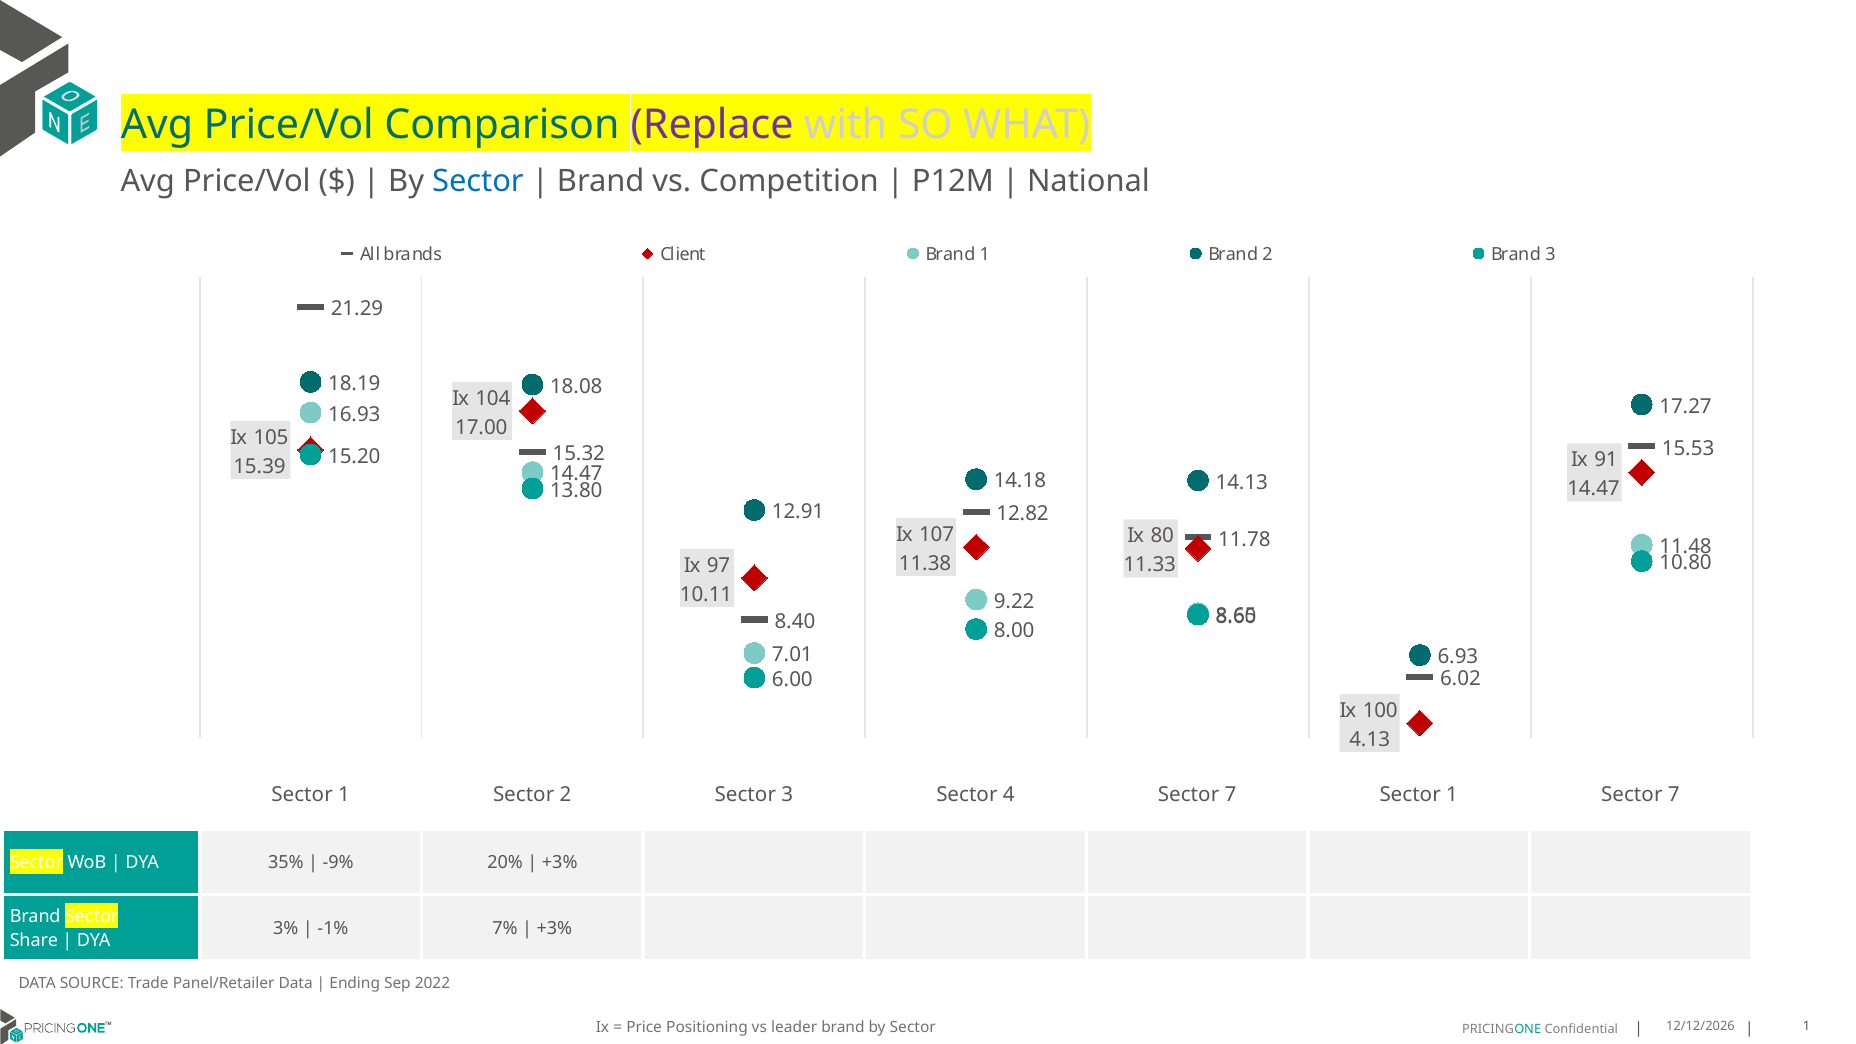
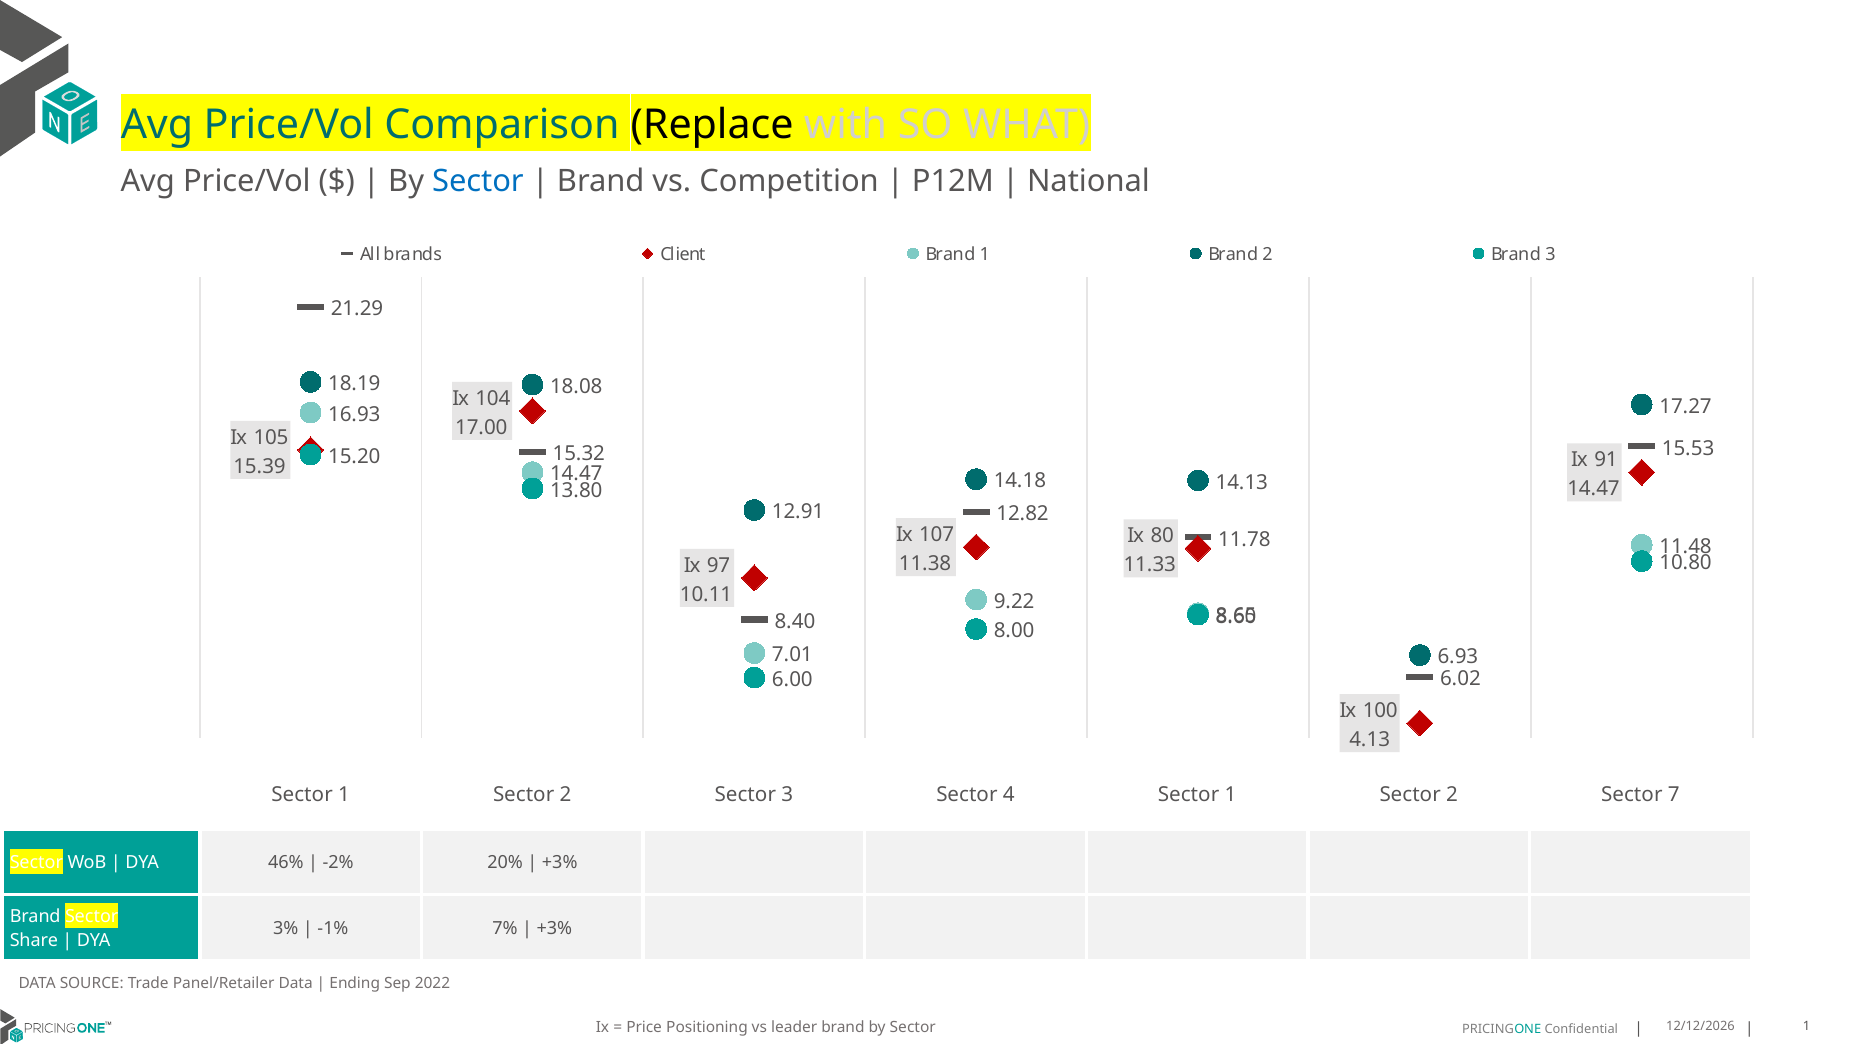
Replace colour: purple -> black (712, 125)
4 Sector 7: 7 -> 1 (1231, 795)
1: 1 -> 2 (1452, 795)
35%: 35% -> 46% (286, 863)
-9%: -9% -> -2% (338, 863)
